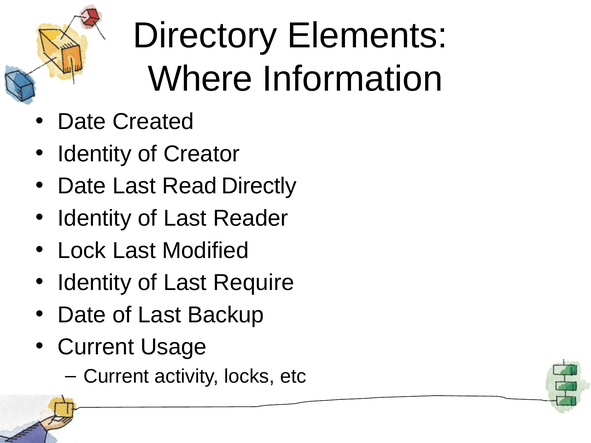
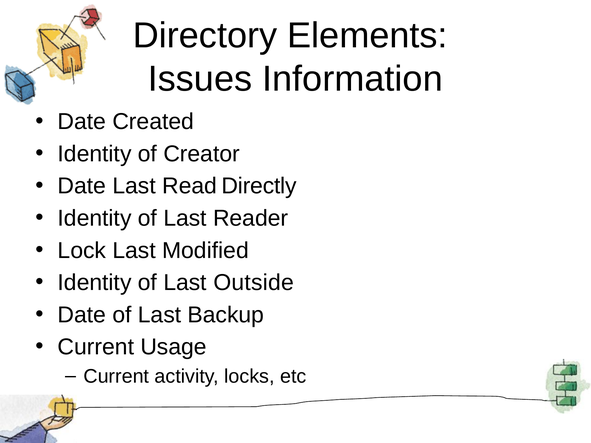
Where: Where -> Issues (200, 79)
Require: Require -> Outside (254, 283)
